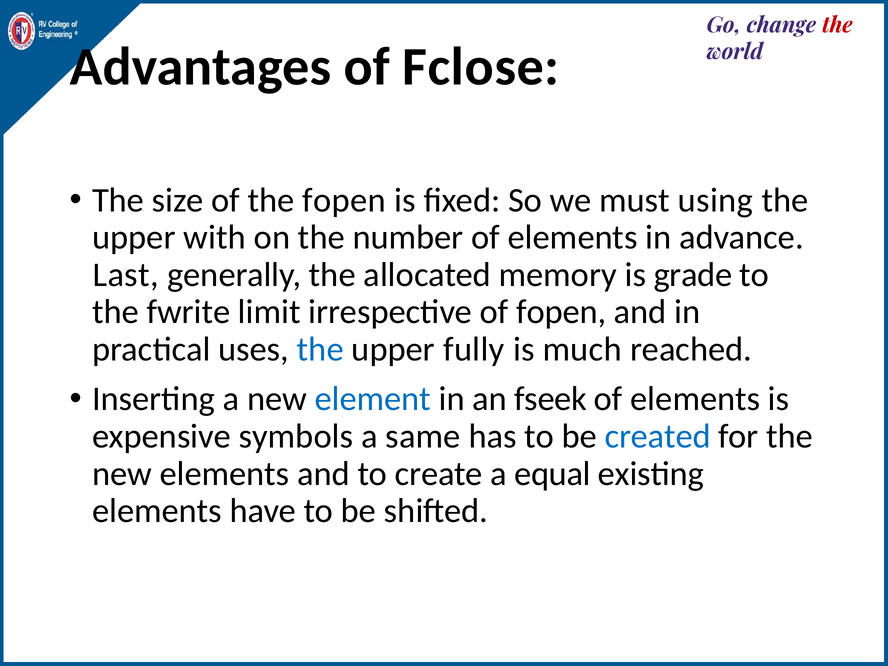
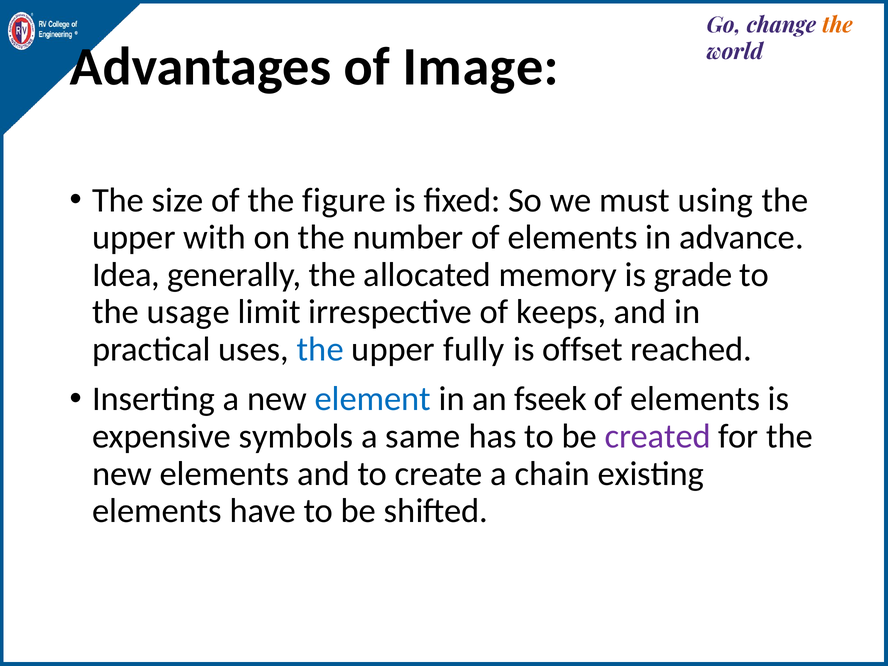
the colour: red -> orange (837, 25)
Fclose: Fclose -> Image (481, 67)
the fopen: fopen -> figure (344, 200)
Last: Last -> Idea (126, 275)
fwrite: fwrite -> usage (188, 312)
of fopen: fopen -> keeps (561, 312)
much: much -> offset (583, 349)
created colour: blue -> purple (658, 436)
equal: equal -> chain (552, 474)
